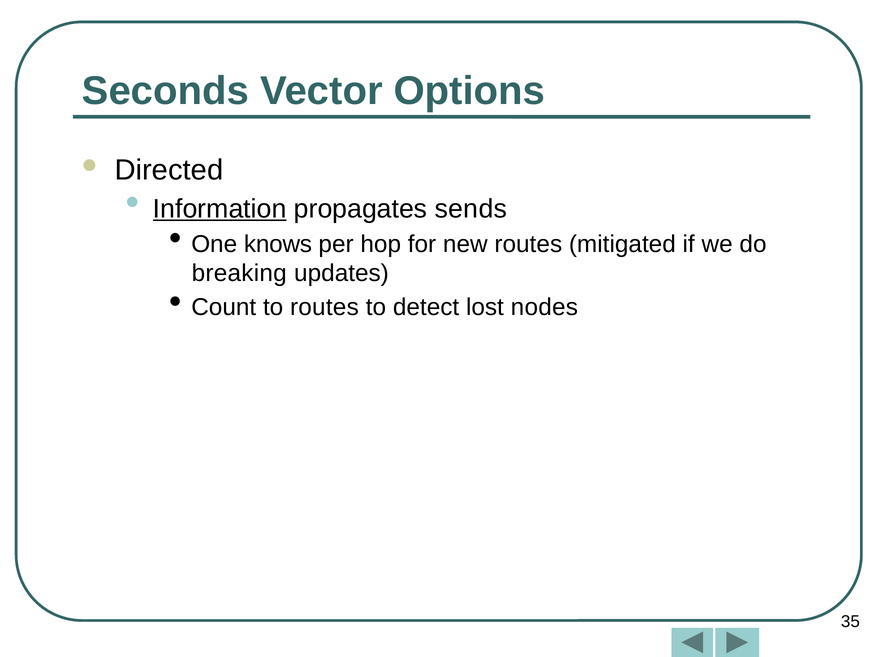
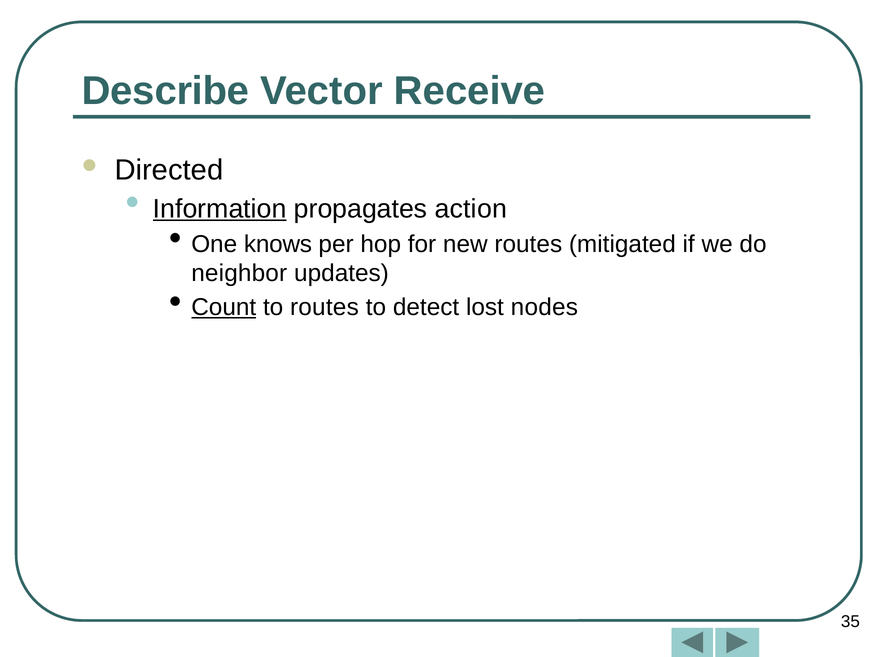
Seconds: Seconds -> Describe (165, 91)
Options: Options -> Receive (470, 91)
sends: sends -> action (471, 209)
breaking: breaking -> neighbor (239, 273)
Count underline: none -> present (224, 307)
